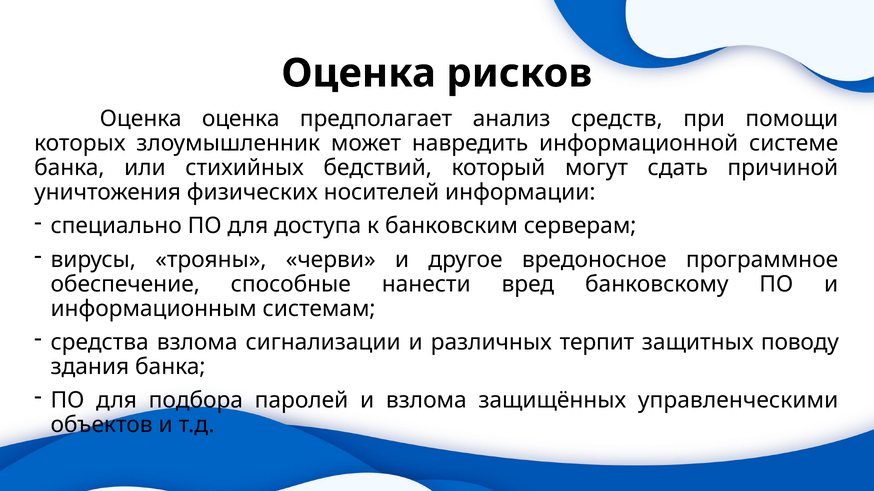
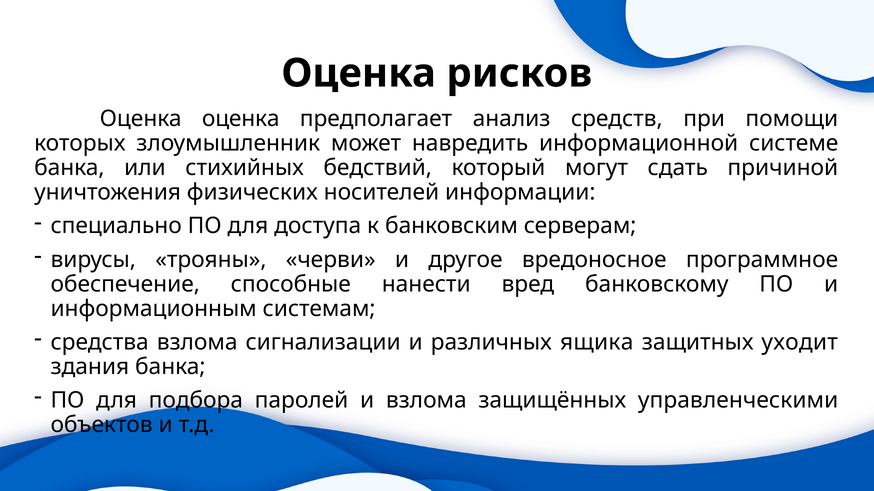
терпит: терпит -> ящика (597, 343)
поводу: поводу -> уходит (800, 343)
